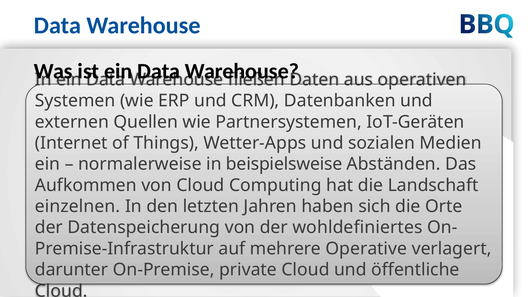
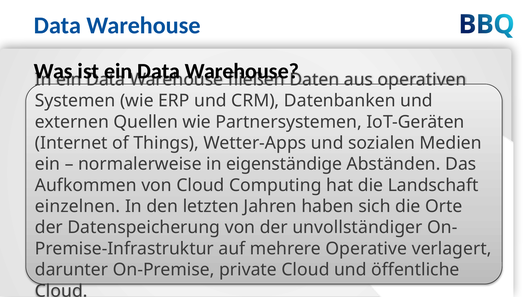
beispielsweise: beispielsweise -> eigenständige (284, 164)
wohldefiniertes: wohldefiniertes -> unvollständiger (357, 228)
